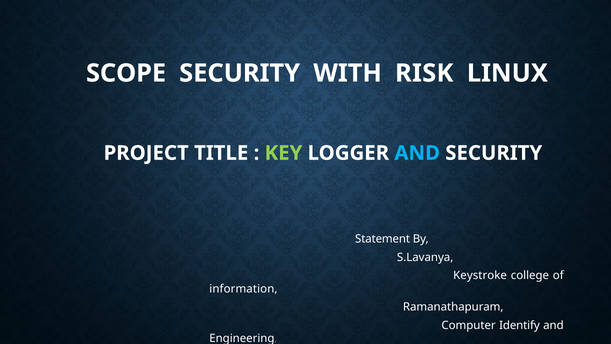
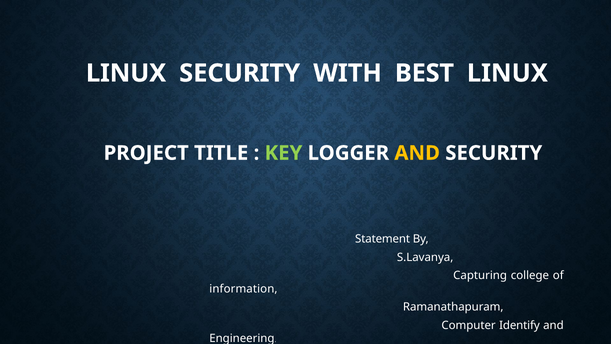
SCOPE: SCOPE -> LINUX (126, 73)
RISK: RISK -> BEST (424, 73)
AND colour: light blue -> yellow (417, 153)
Keystroke: Keystroke -> Capturing (480, 275)
